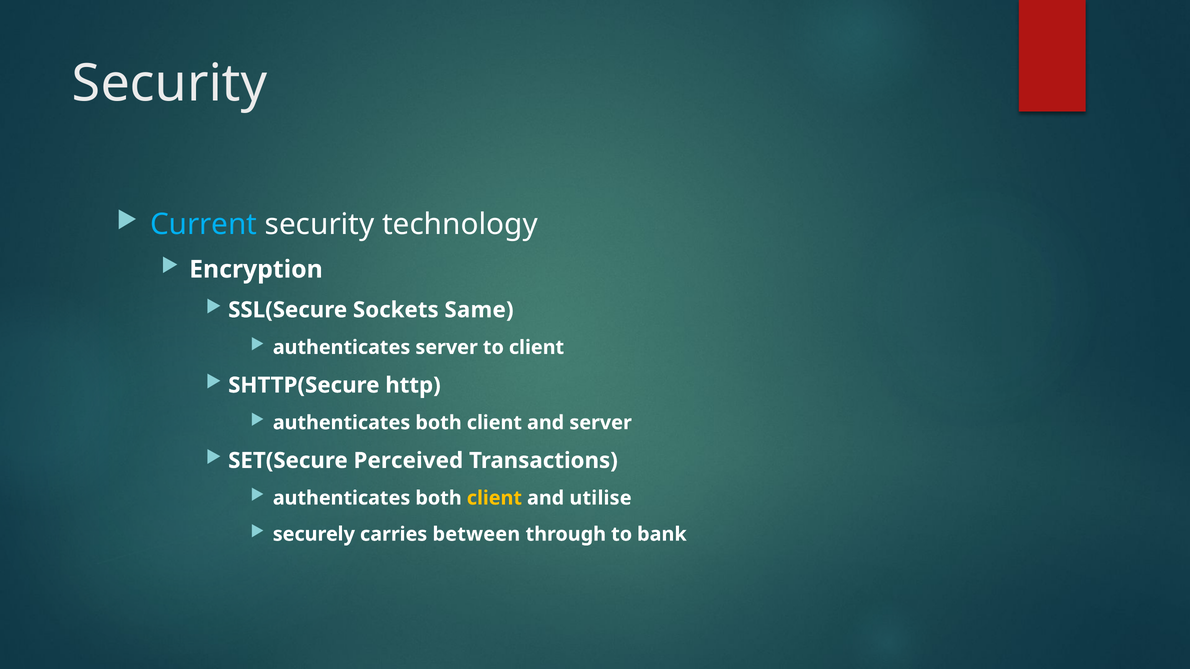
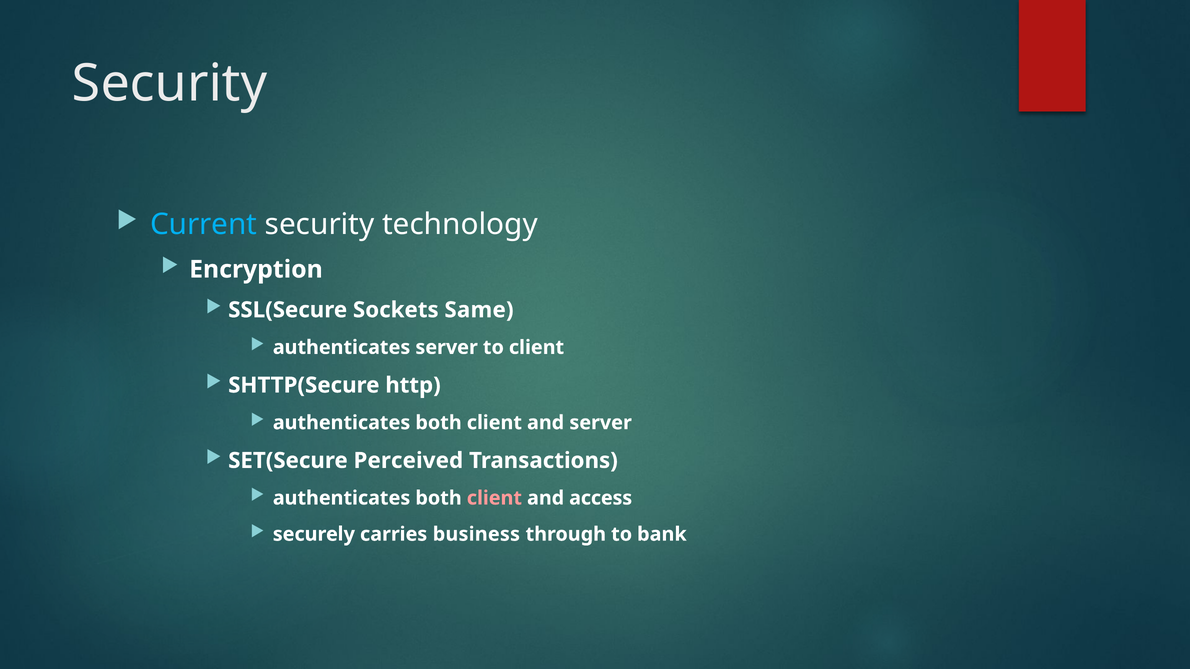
client colour: yellow -> pink (494, 498)
utilise: utilise -> access (601, 498)
between: between -> business (476, 535)
